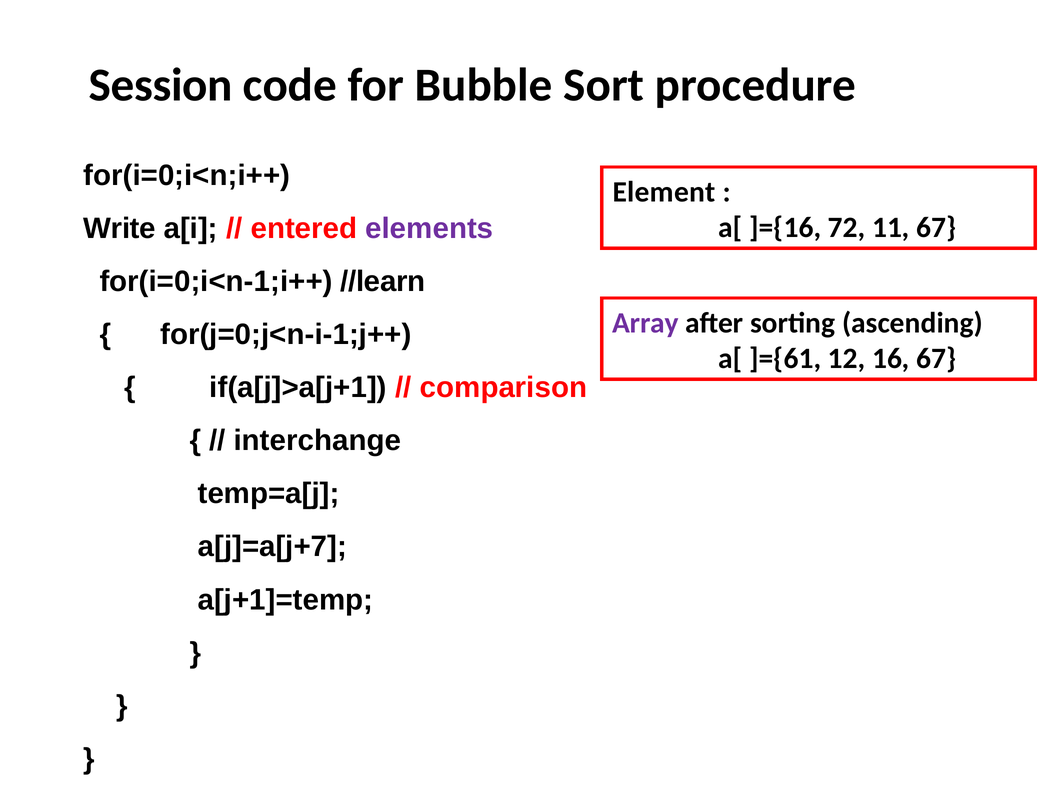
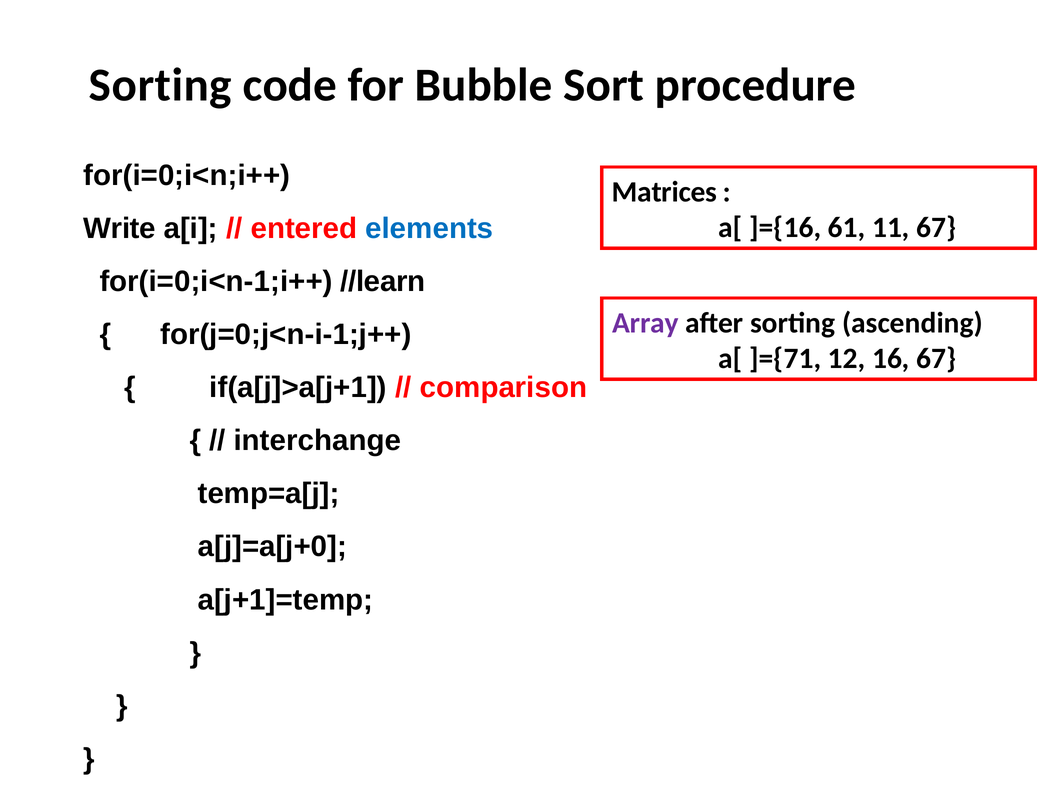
Session: Session -> Sorting (160, 85)
Element: Element -> Matrices (664, 192)
elements colour: purple -> blue (429, 228)
72: 72 -> 61 (847, 228)
]={61: ]={61 -> ]={71 (785, 359)
a[j]=a[j+7: a[j]=a[j+7 -> a[j]=a[j+0 (272, 547)
